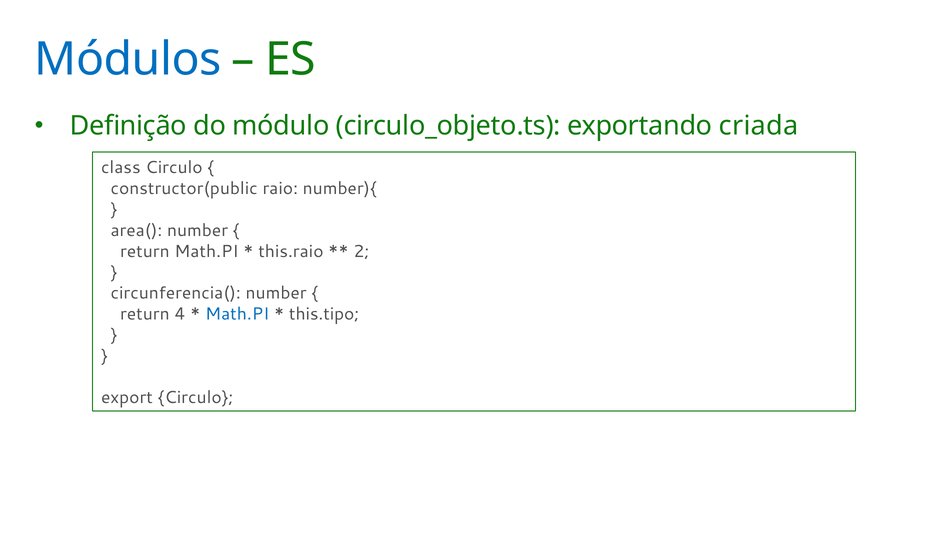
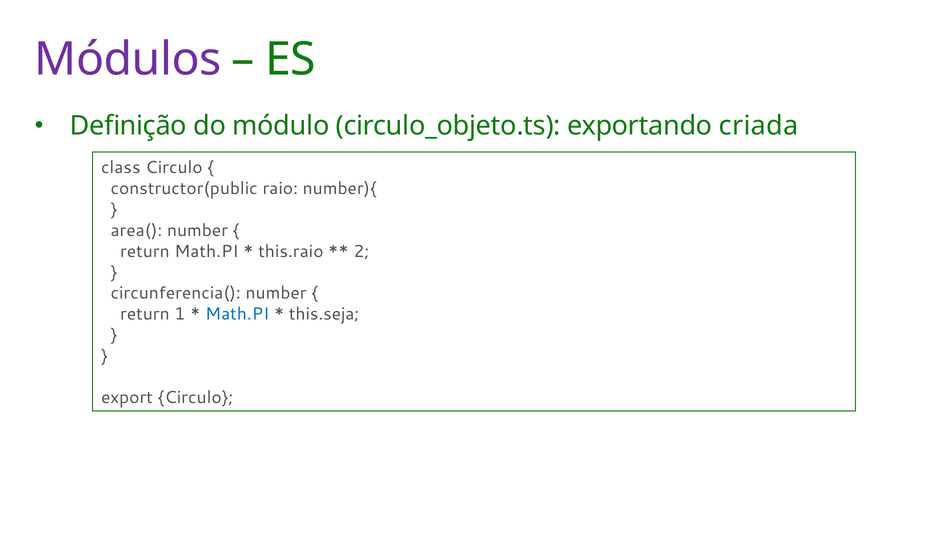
Módulos colour: blue -> purple (128, 60)
4: 4 -> 1 (180, 314)
this.tipo: this.tipo -> this.seja (324, 314)
